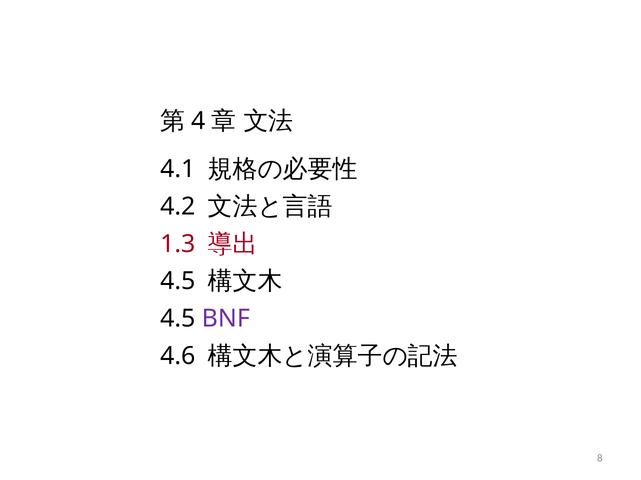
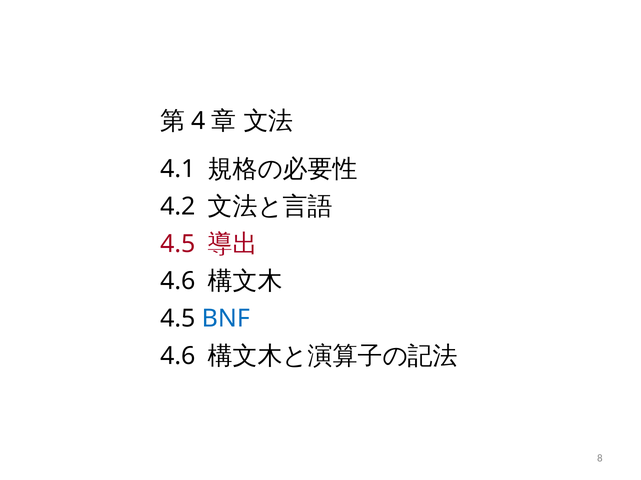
1.3: 1.3 -> 4.5 (178, 244)
4.5: 4.5 -> 4.6 (178, 282)
BNF colour: purple -> blue (226, 319)
